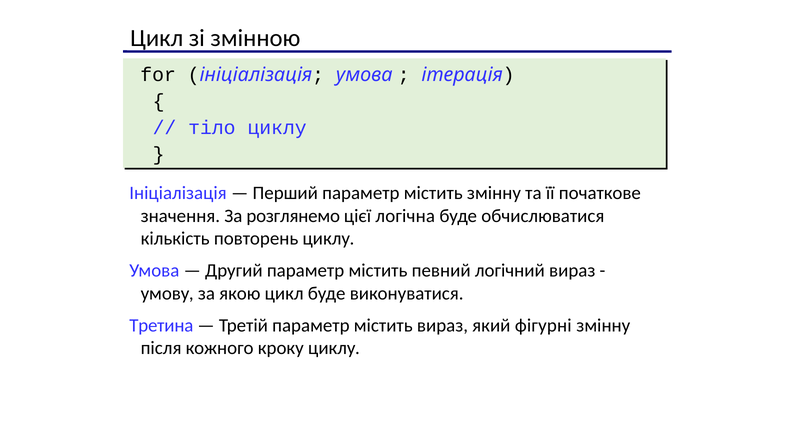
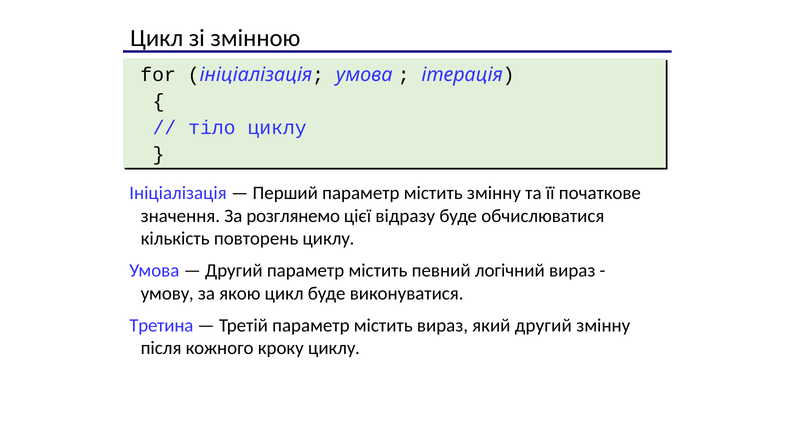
логічна: логічна -> відразу (405, 216)
який фігурні: фігурні -> другий (543, 326)
